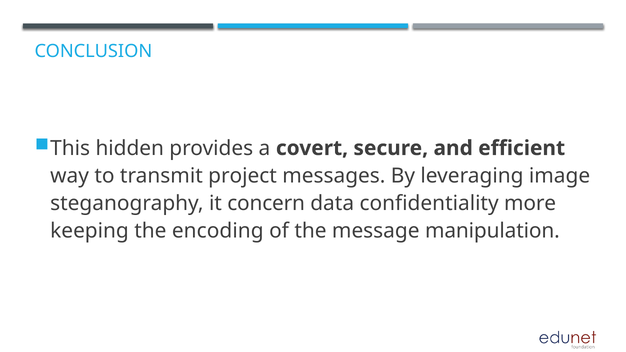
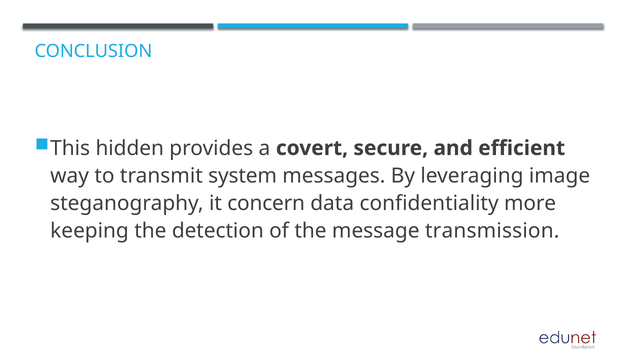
project: project -> system (243, 176)
encoding: encoding -> detection (218, 231)
manipulation: manipulation -> transmission (492, 231)
